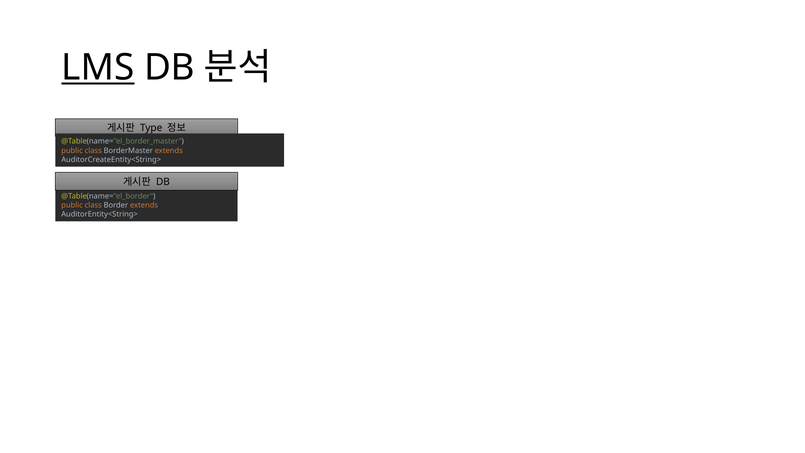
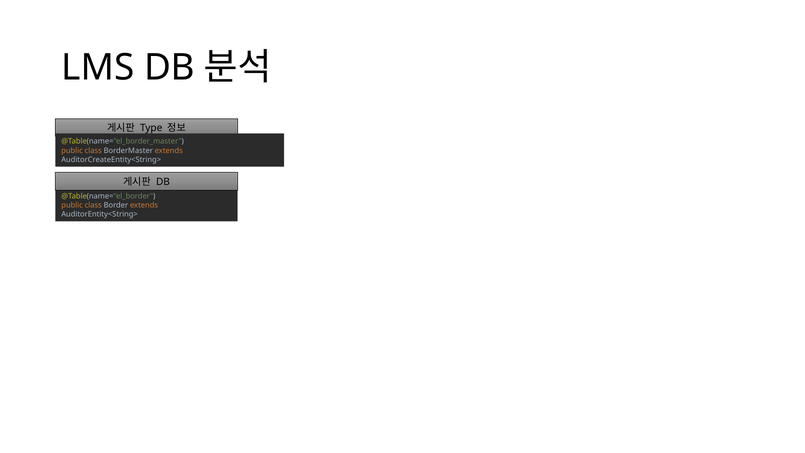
LMS underline: present -> none (98, 68)
